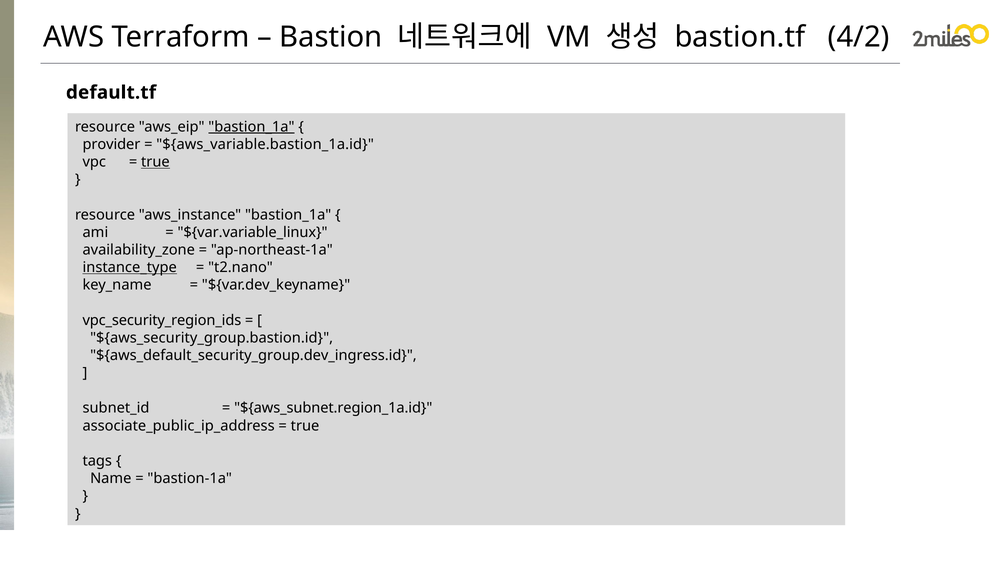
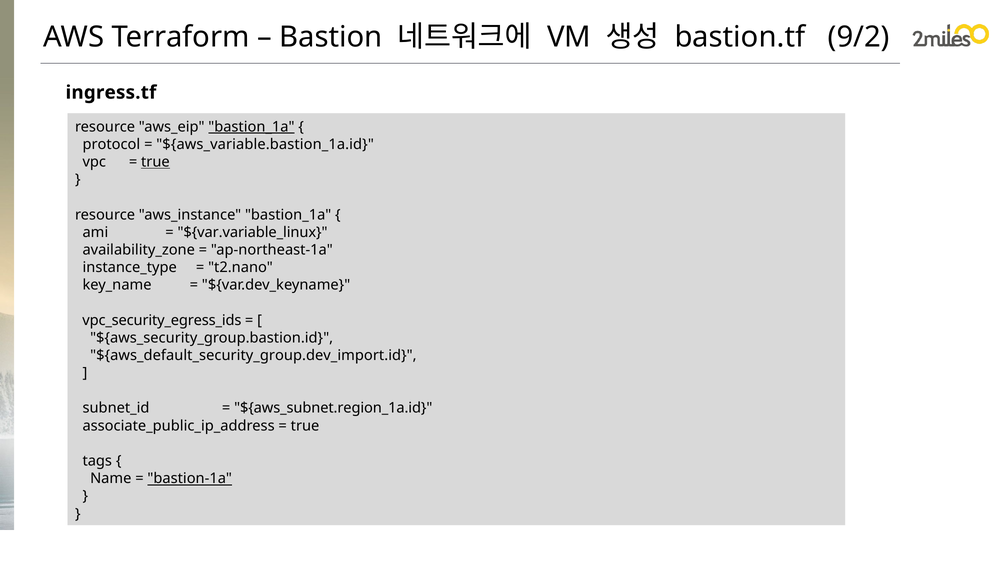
4/2: 4/2 -> 9/2 (859, 37)
default.tf: default.tf -> ingress.tf (111, 92)
provider: provider -> protocol (111, 144)
instance_type underline: present -> none (130, 267)
vpc_security_region_ids: vpc_security_region_ids -> vpc_security_egress_ids (162, 320)
${aws_default_security_group.dev_ingress.id: ${aws_default_security_group.dev_ingress.id -> ${aws_default_security_group.dev_import.id (253, 355)
bastion-1a underline: none -> present (190, 478)
